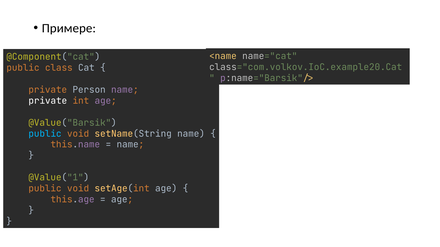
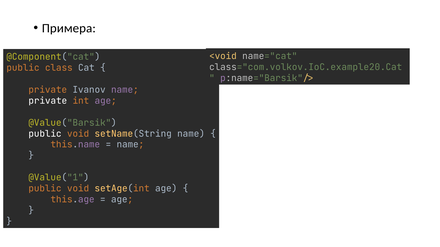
Примере: Примере -> Примера (69, 28)
<name: <name -> <void (223, 56)
Person: Person -> Ivanov (89, 90)
public colour: light blue -> white (45, 134)
